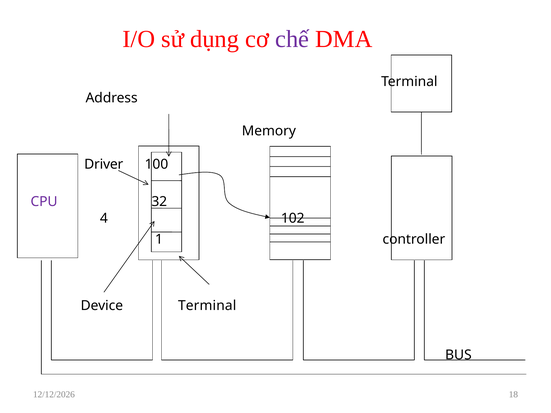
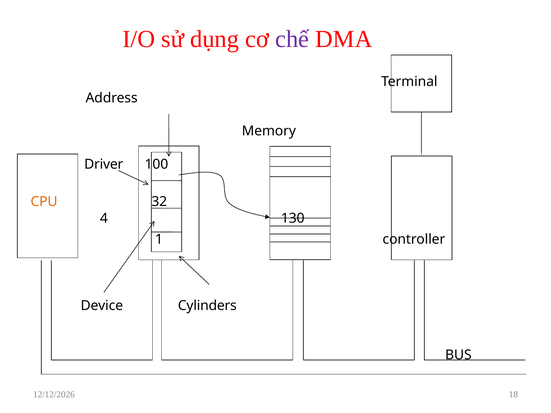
CPU colour: purple -> orange (44, 202)
102: 102 -> 130 (293, 218)
Device Terminal: Terminal -> Cylinders (207, 306)
